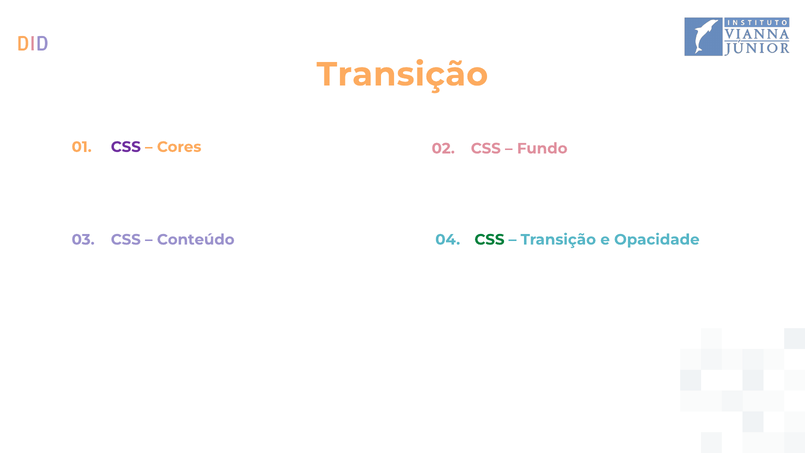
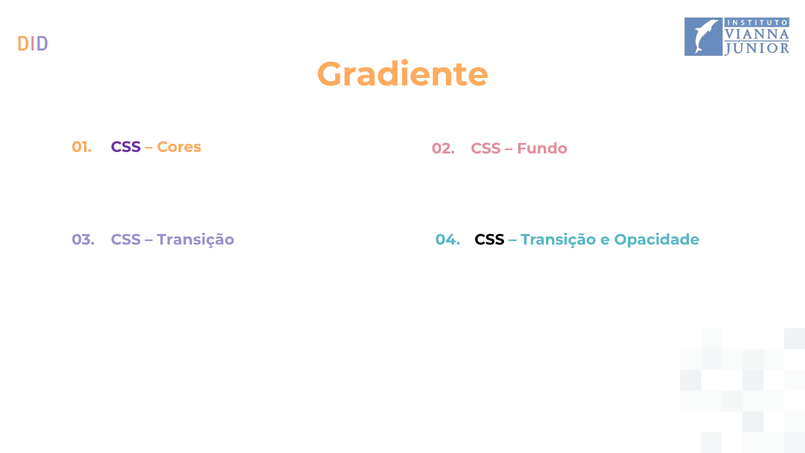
Transição: Transição -> Gradiente (403, 74)
Conteúdo: Conteúdo -> Transição (196, 240)
CSS colour: green -> black (489, 240)
